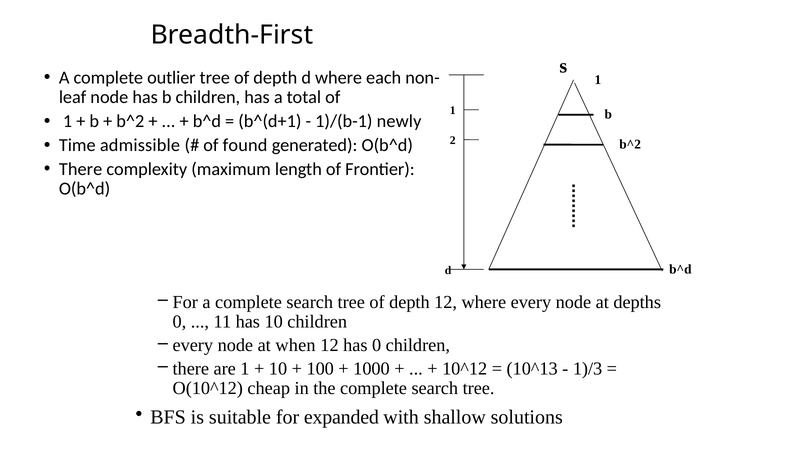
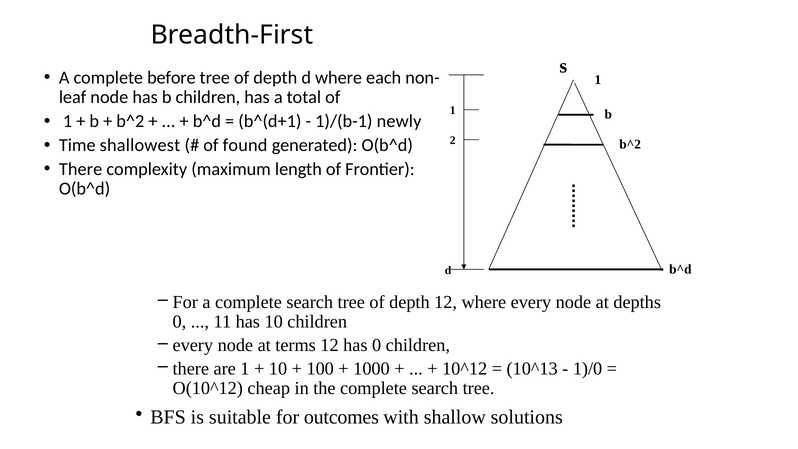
outlier: outlier -> before (171, 78)
admissible: admissible -> shallowest (140, 145)
when: when -> terms (296, 345)
1)/3: 1)/3 -> 1)/0 (588, 369)
expanded: expanded -> outcomes (341, 417)
